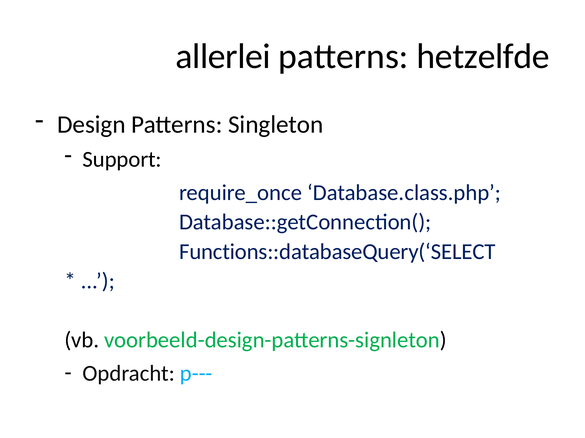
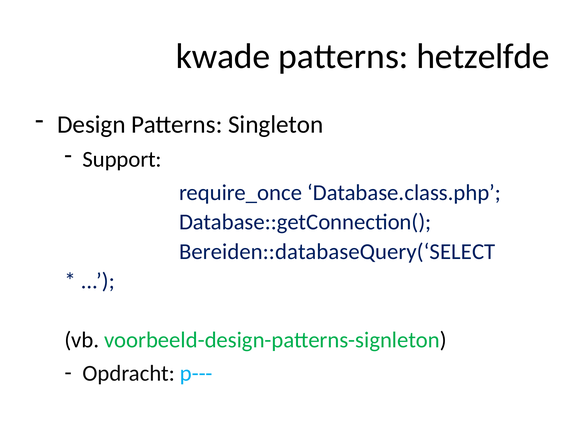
allerlei: allerlei -> kwade (223, 57)
Functions::databaseQuery(‘SELECT: Functions::databaseQuery(‘SELECT -> Bereiden::databaseQuery(‘SELECT (337, 252)
